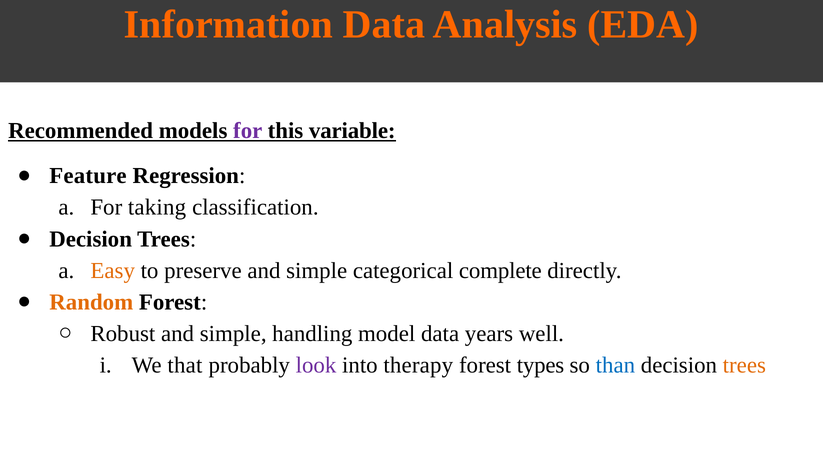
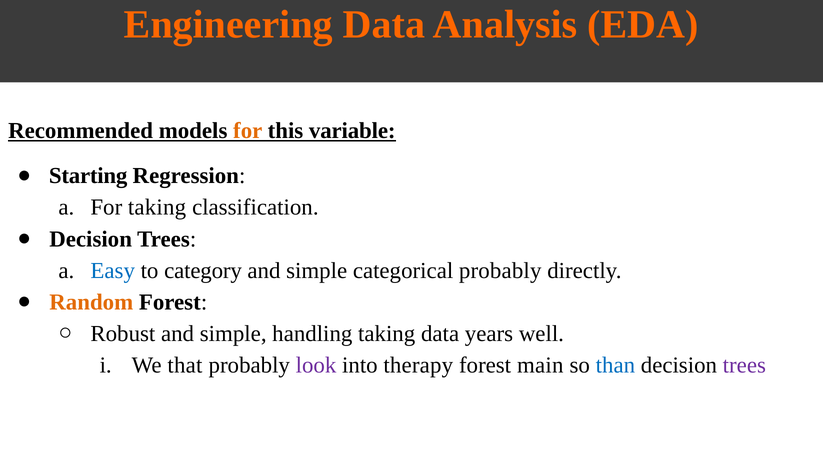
Information: Information -> Engineering (228, 24)
for colour: purple -> orange (248, 131)
Feature: Feature -> Starting (88, 176)
Easy colour: orange -> blue (113, 270)
preserve: preserve -> category (203, 270)
categorical complete: complete -> probably (500, 270)
handling model: model -> taking (387, 334)
types: types -> main (540, 365)
trees colour: orange -> purple (744, 365)
